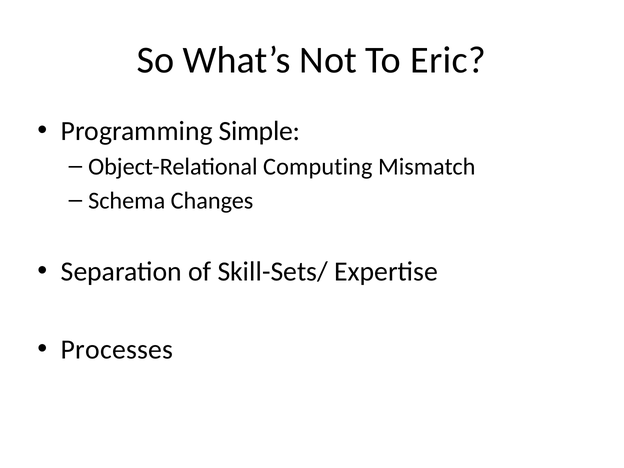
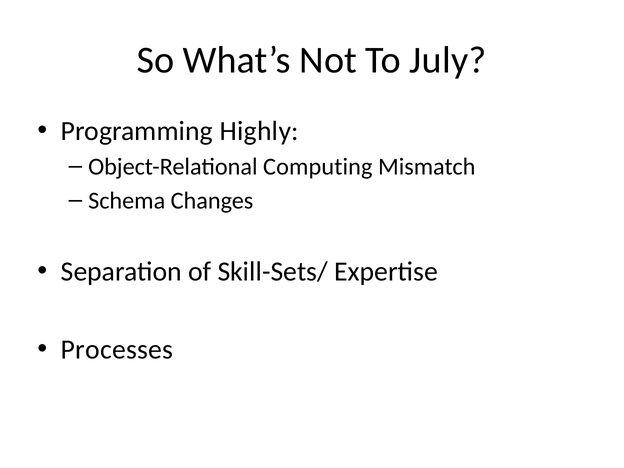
Eric: Eric -> July (448, 60)
Simple: Simple -> Highly (259, 131)
